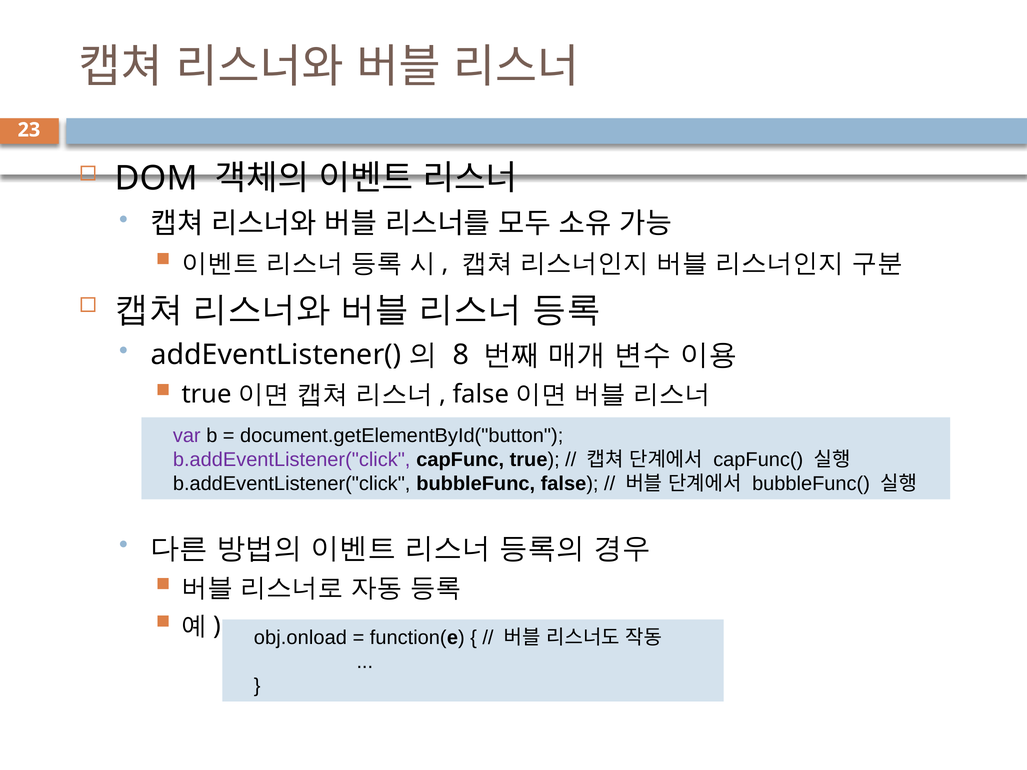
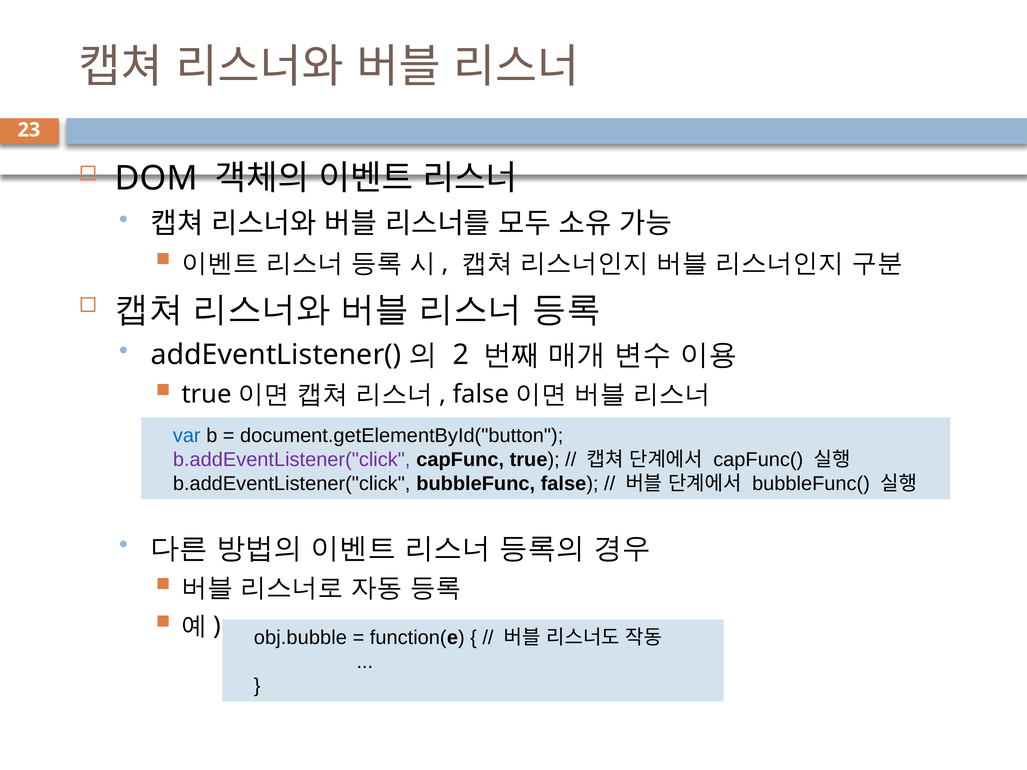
8: 8 -> 2 (461, 355)
var colour: purple -> blue (187, 436)
obj.onload: obj.onload -> obj.bubble (300, 638)
